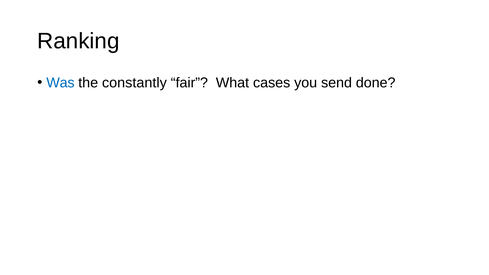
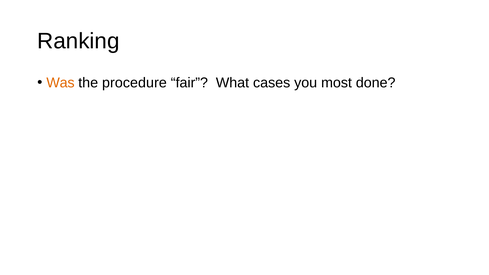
Was colour: blue -> orange (60, 83)
constantly: constantly -> procedure (134, 83)
send: send -> most (337, 83)
